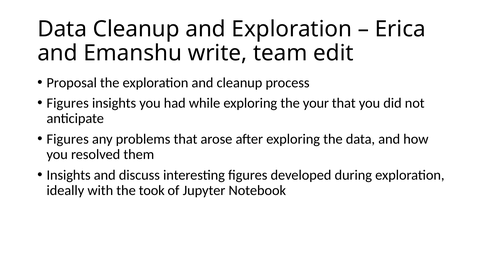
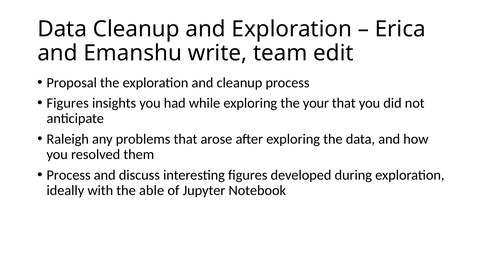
Figures: Figures -> Raleigh (68, 139)
Insights: Insights -> Process (69, 175)
took: took -> able (152, 191)
